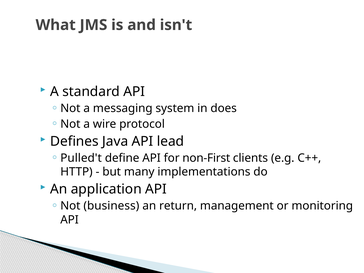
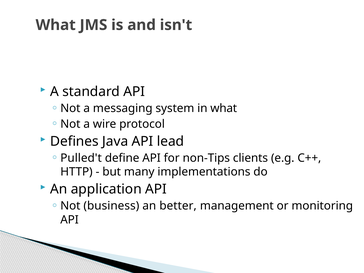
in does: does -> what (224, 108)
non-First: non-First -> non-Tips (206, 158)
return: return -> better (178, 206)
